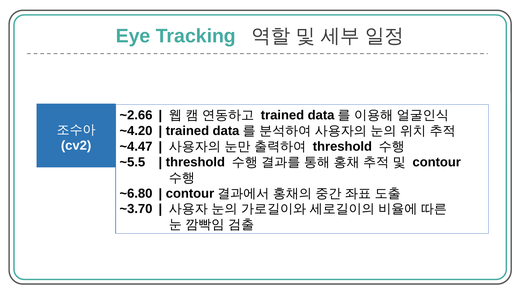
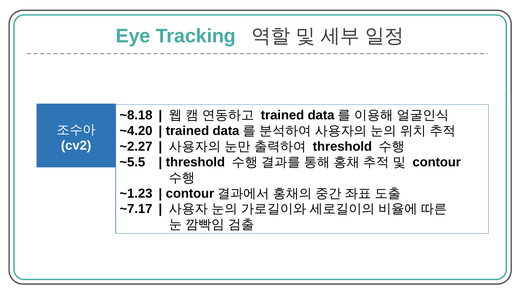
~2.66: ~2.66 -> ~8.18 (136, 115)
~4.47: ~4.47 -> ~2.27 (136, 146)
~6.80: ~6.80 -> ~1.23 (136, 193)
~3.70: ~3.70 -> ~7.17 (136, 209)
